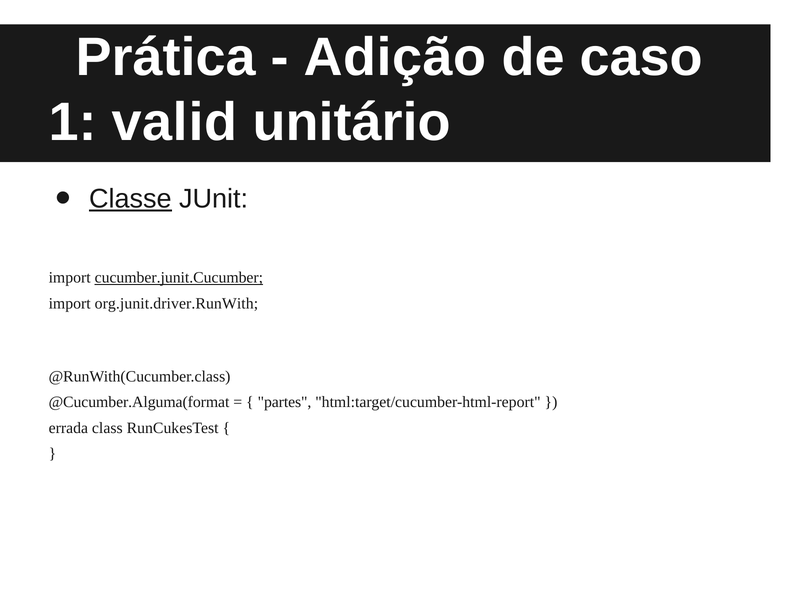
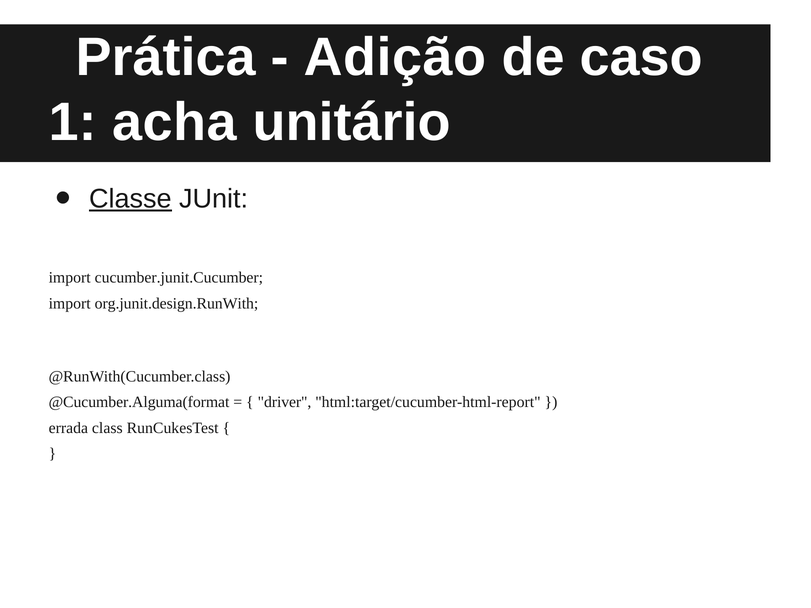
valid: valid -> acha (174, 123)
cucumber.junit.Cucumber underline: present -> none (179, 278)
org.junit.driver.RunWith: org.junit.driver.RunWith -> org.junit.design.RunWith (176, 304)
partes: partes -> driver (285, 402)
